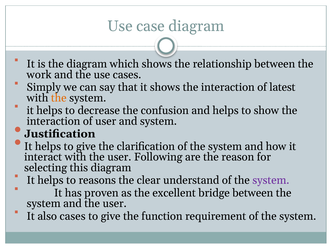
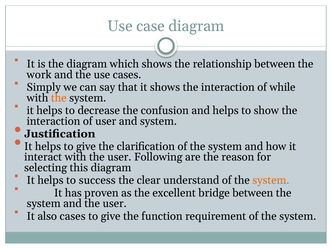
latest: latest -> while (282, 87)
reasons: reasons -> success (97, 180)
system colour: purple -> orange (271, 180)
